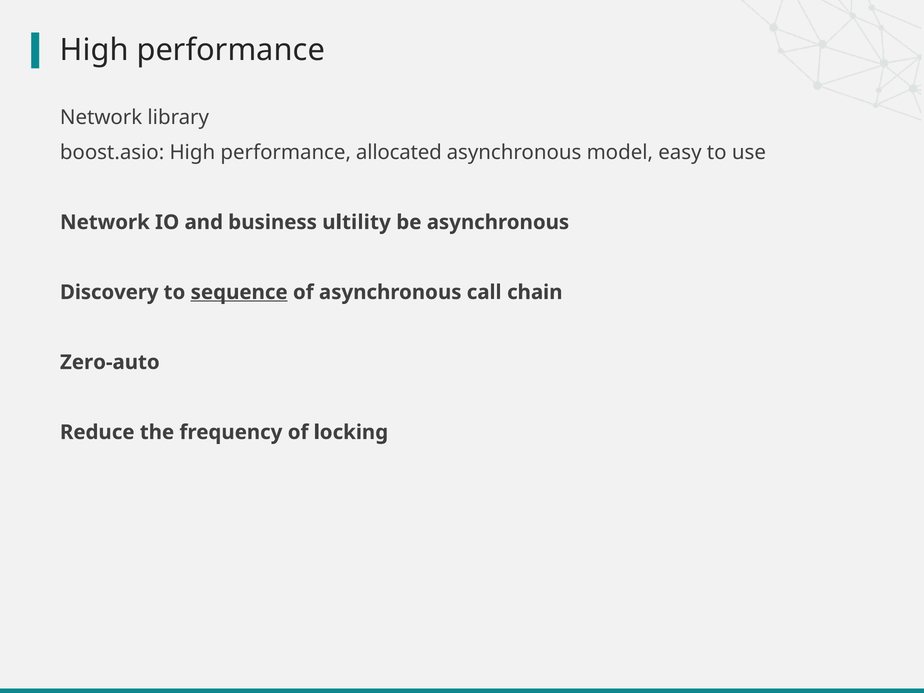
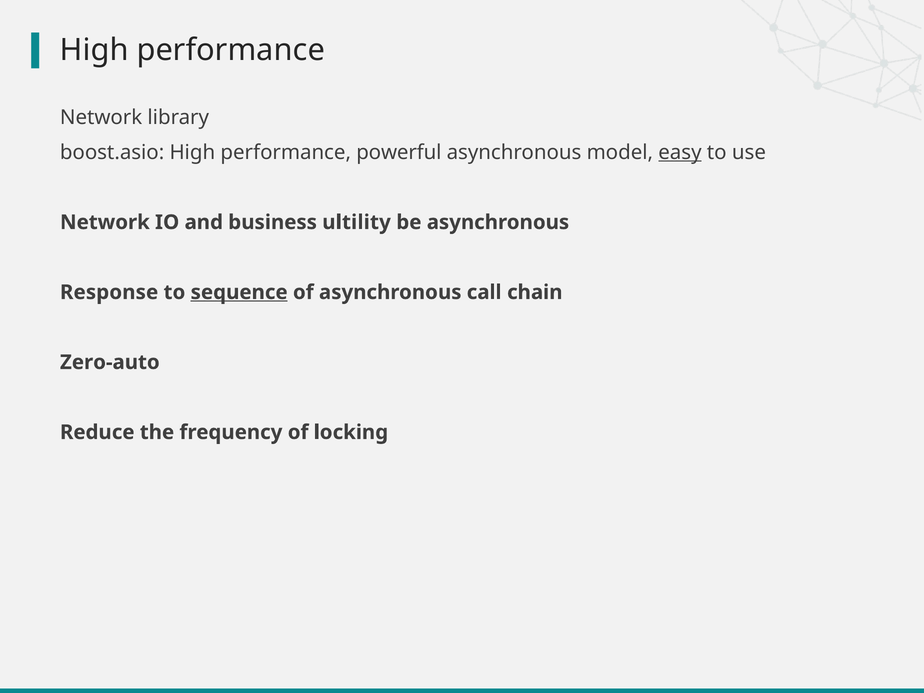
allocated: allocated -> powerful (399, 152)
easy underline: none -> present (680, 152)
Discovery: Discovery -> Response (109, 292)
